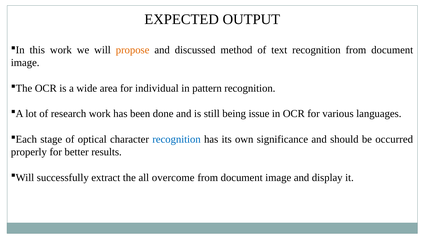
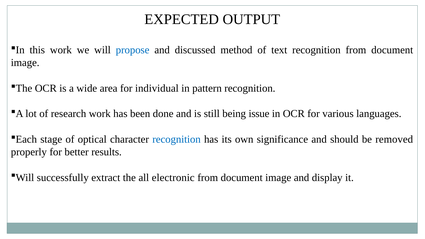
propose colour: orange -> blue (133, 50)
occurred: occurred -> removed (394, 139)
overcome: overcome -> electronic (173, 178)
